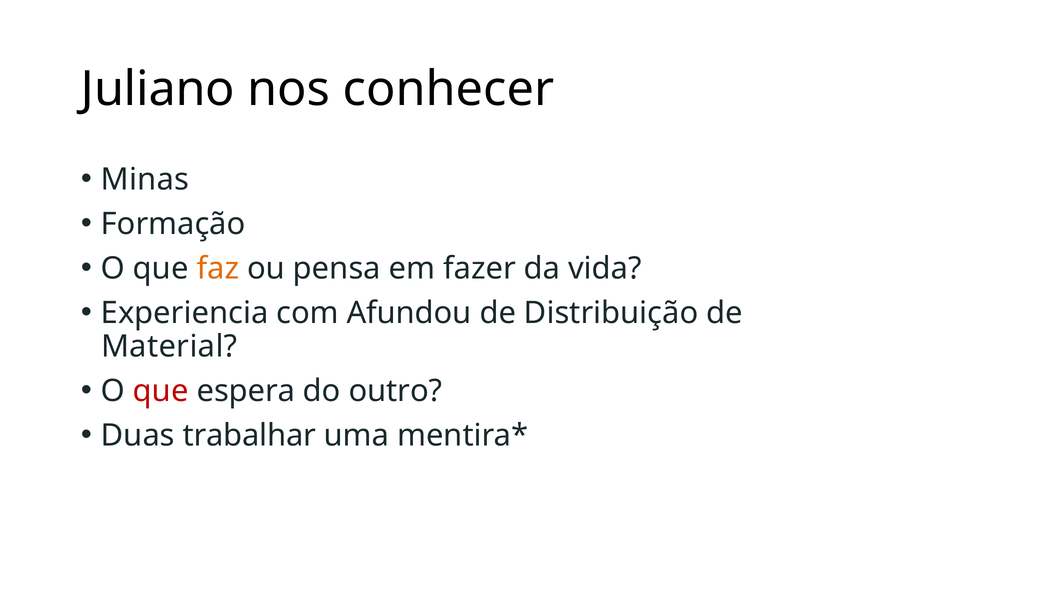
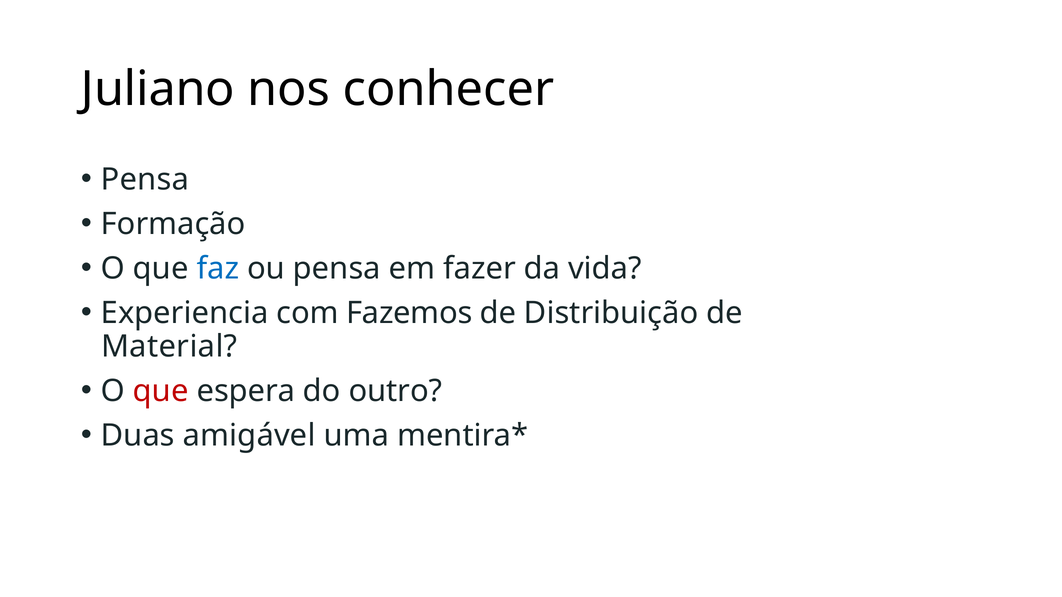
Minas: Minas -> Pensa (145, 180)
faz colour: orange -> blue (218, 269)
Afundou: Afundou -> Fazemos (409, 313)
trabalhar: trabalhar -> amigável (249, 436)
